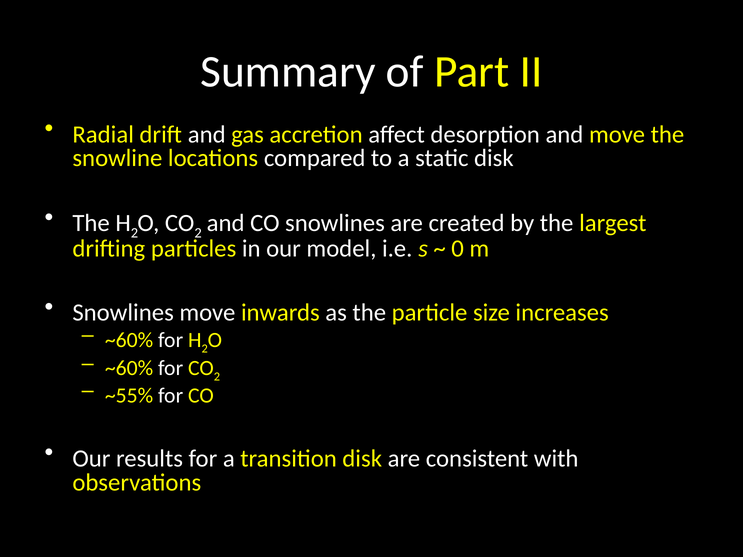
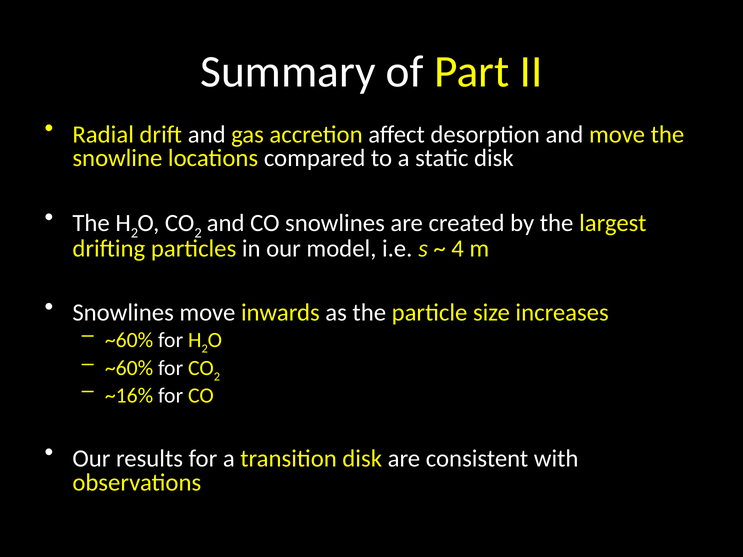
0: 0 -> 4 (458, 249)
~55%: ~55% -> ~16% (129, 396)
